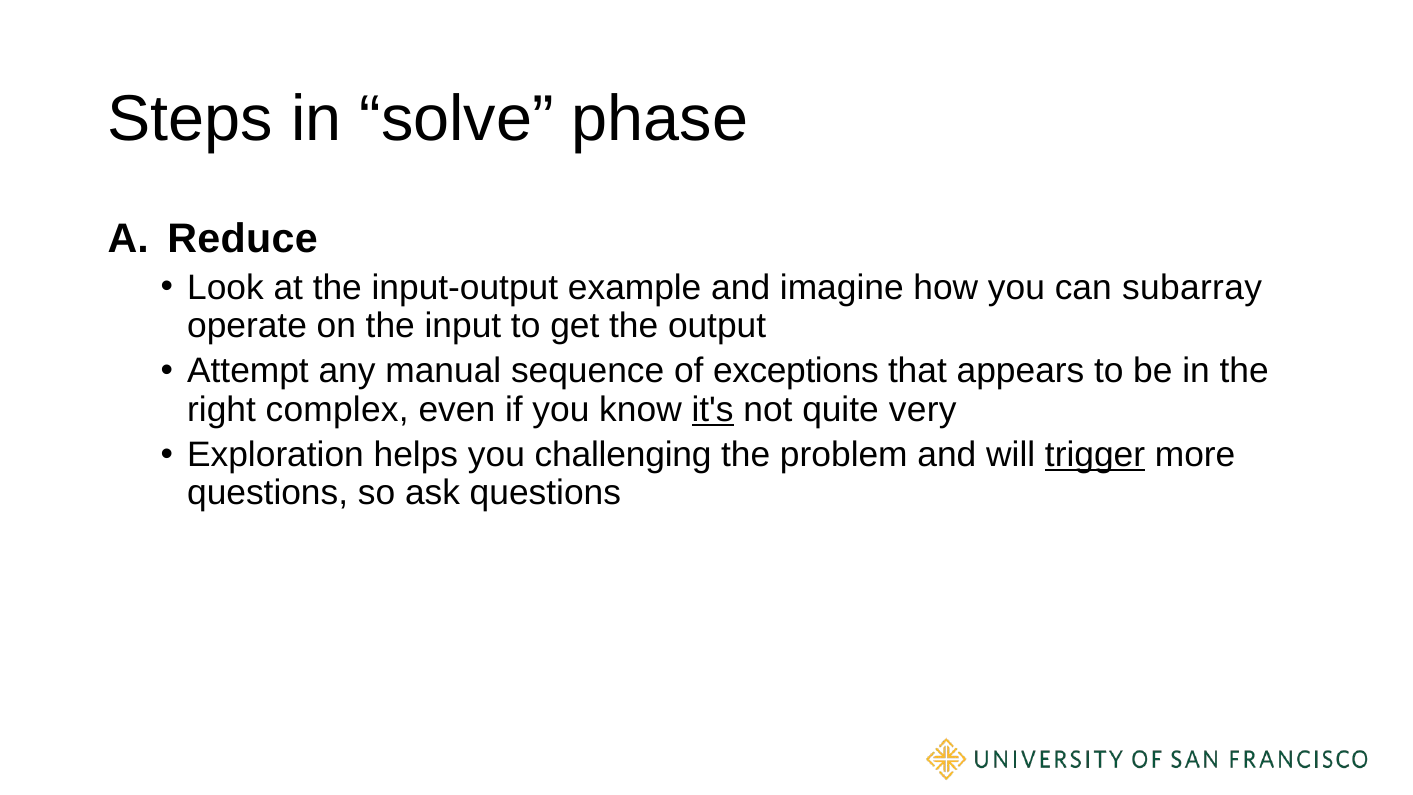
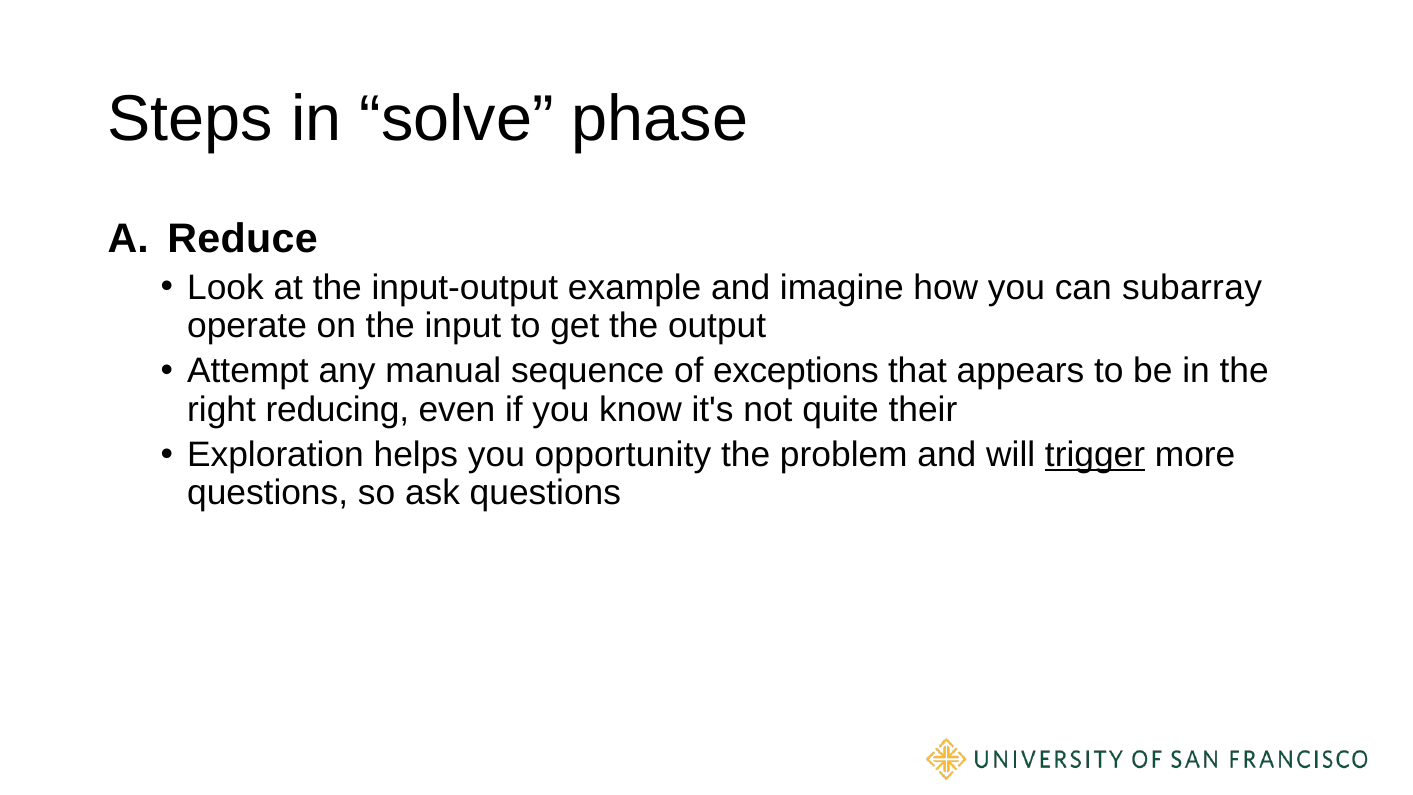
complex: complex -> reducing (337, 409)
it's underline: present -> none (713, 409)
very: very -> their (923, 409)
challenging: challenging -> opportunity (623, 455)
